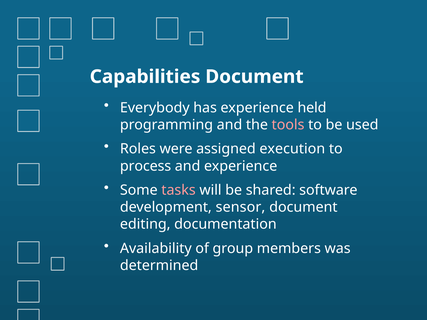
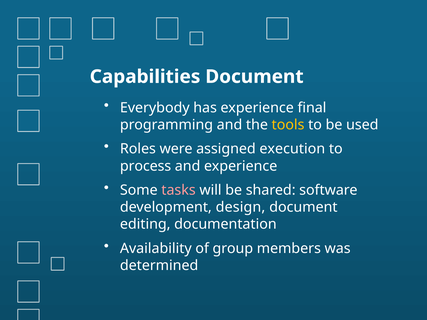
held: held -> final (312, 108)
tools colour: pink -> yellow (288, 125)
sensor: sensor -> design (240, 207)
